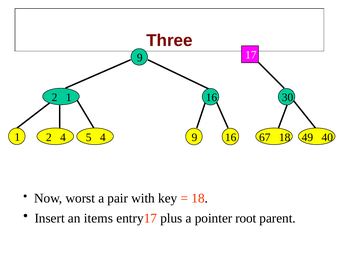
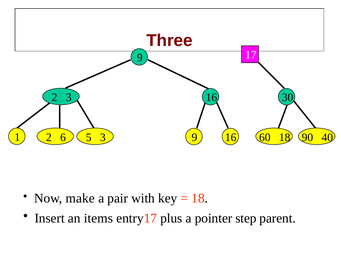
2 1: 1 -> 3 (69, 97)
2 4: 4 -> 6 (63, 137)
5 4: 4 -> 3 (103, 137)
67: 67 -> 60 (265, 137)
49: 49 -> 90 (307, 137)
worst: worst -> make (80, 198)
root: root -> step (246, 218)
